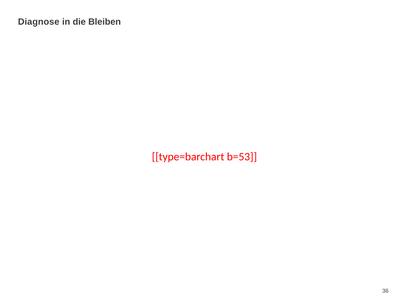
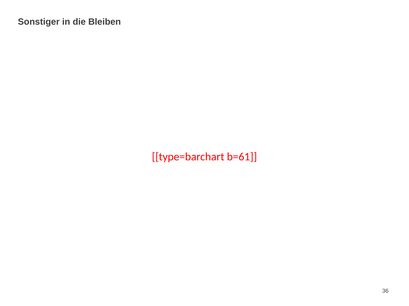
Diagnose: Diagnose -> Sonstiger (39, 22)
b=53: b=53 -> b=61 (242, 157)
